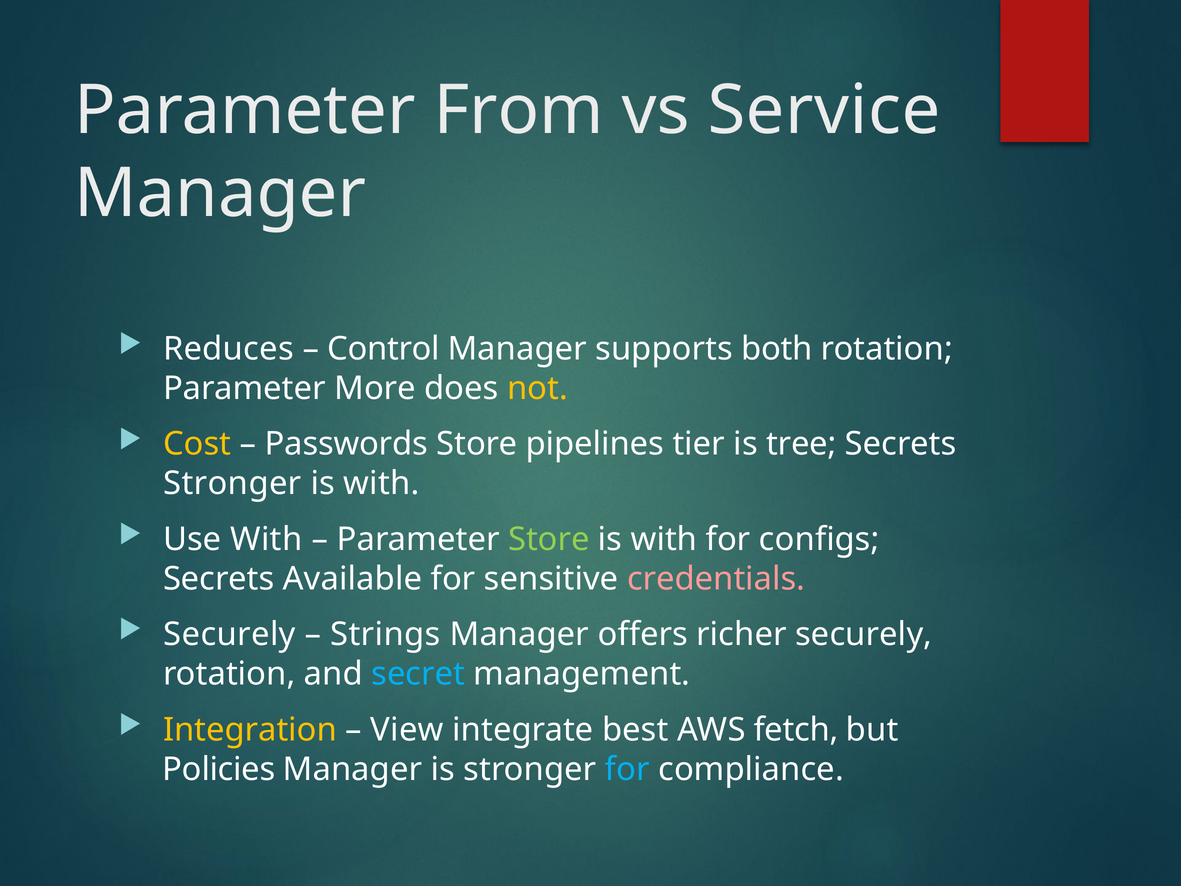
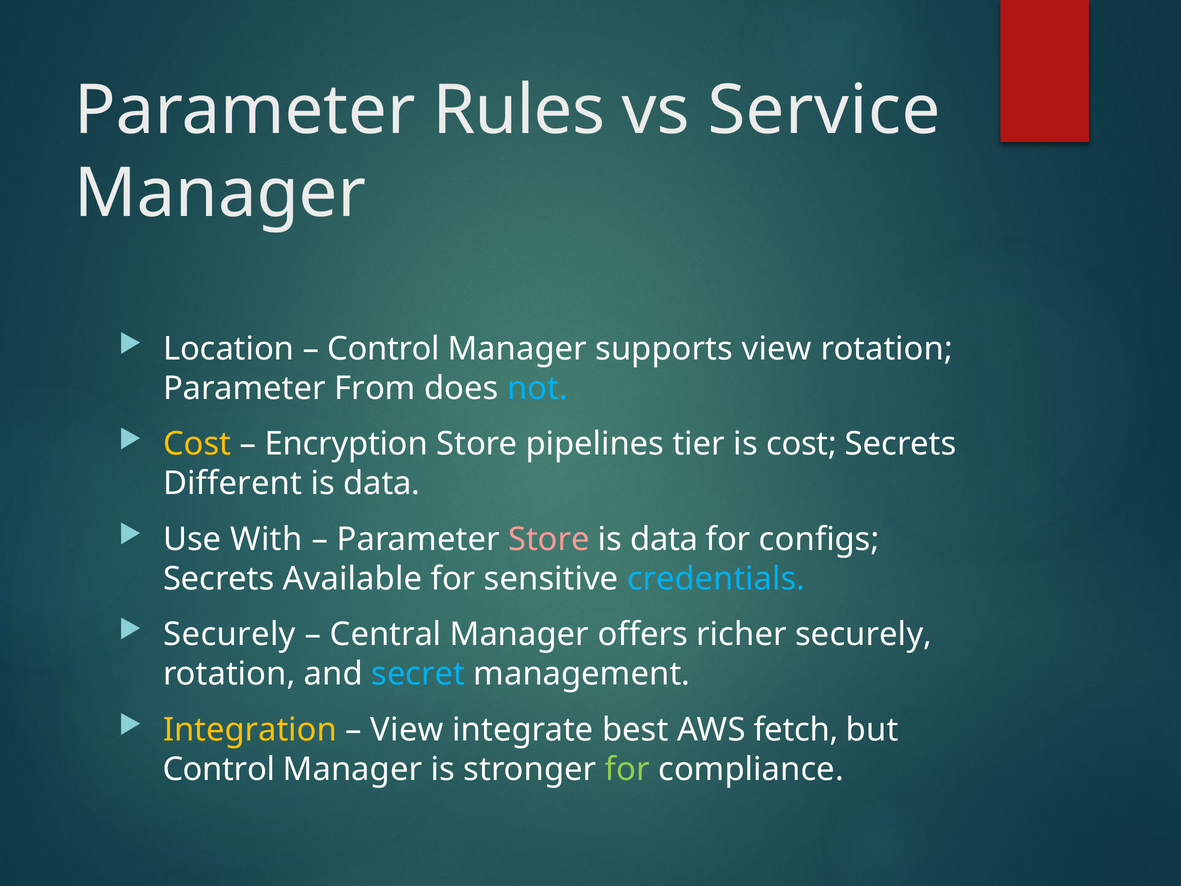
From: From -> Rules (519, 111)
Reduces: Reduces -> Location (229, 349)
supports both: both -> view (777, 349)
More: More -> From (375, 388)
not colour: yellow -> light blue (538, 388)
Passwords: Passwords -> Encryption (346, 444)
is tree: tree -> cost (801, 444)
Stronger: Stronger -> Different (233, 483)
with: with -> data (382, 483)
Store colour: light green -> pink (549, 539)
with: with -> data (664, 539)
credentials colour: pink -> light blue (716, 579)
Strings: Strings -> Central (386, 634)
Policies: Policies -> Control (219, 769)
for colour: light blue -> light green (627, 769)
